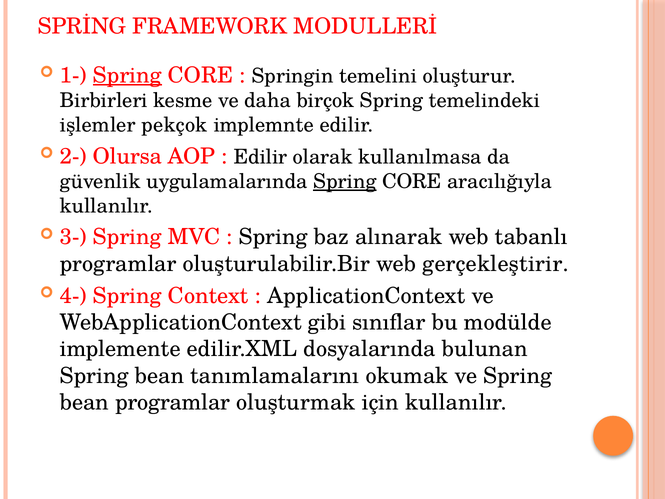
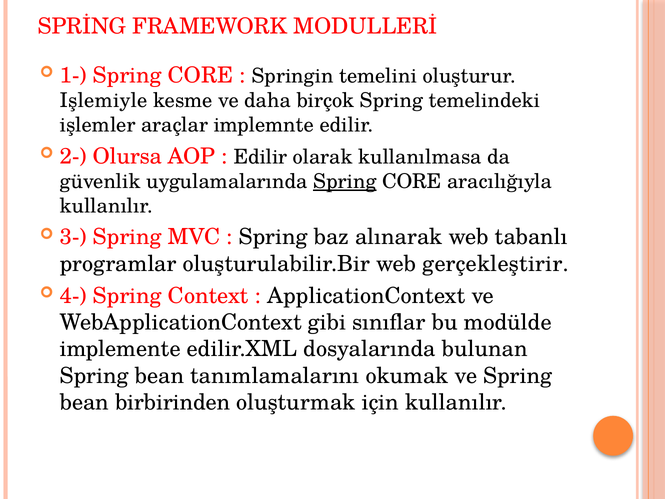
Spring underline: present -> none (127, 75)
Birbirleri: Birbirleri -> Işlemiyle (104, 101)
pekçok: pekçok -> araçlar (175, 125)
bean programlar: programlar -> birbirinden (173, 402)
